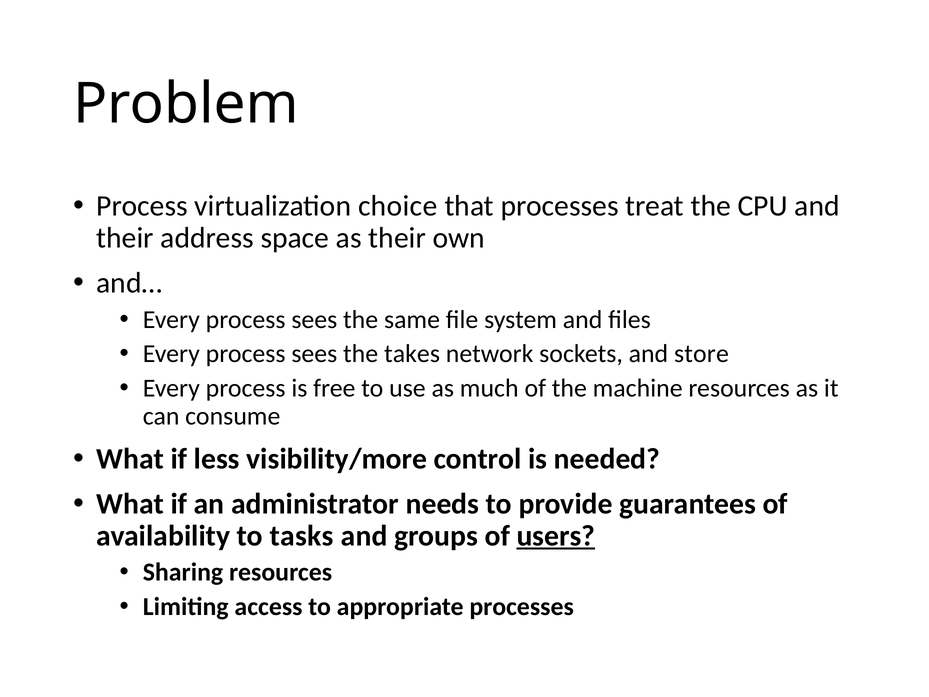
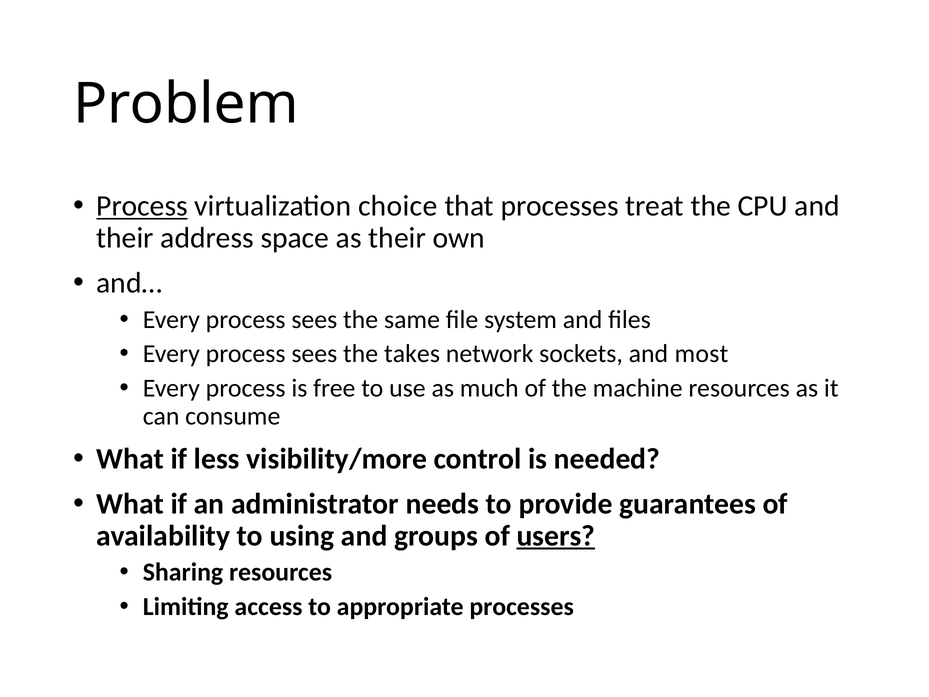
Process underline: none -> present (142, 206)
store: store -> most (701, 354)
tasks: tasks -> using (302, 536)
